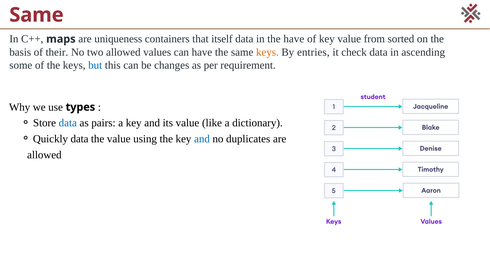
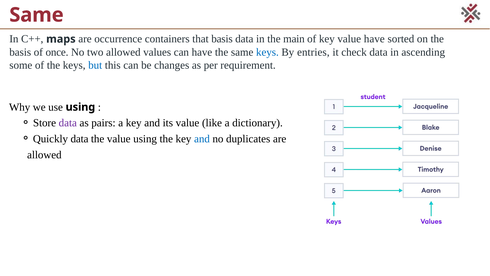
uniqueness: uniqueness -> occurrence (118, 39)
that itself: itself -> basis (222, 39)
the have: have -> main (294, 39)
value from: from -> have (374, 39)
their: their -> once (57, 52)
keys colour: orange -> blue (267, 52)
use types: types -> using (80, 107)
data colour: blue -> purple (68, 123)
